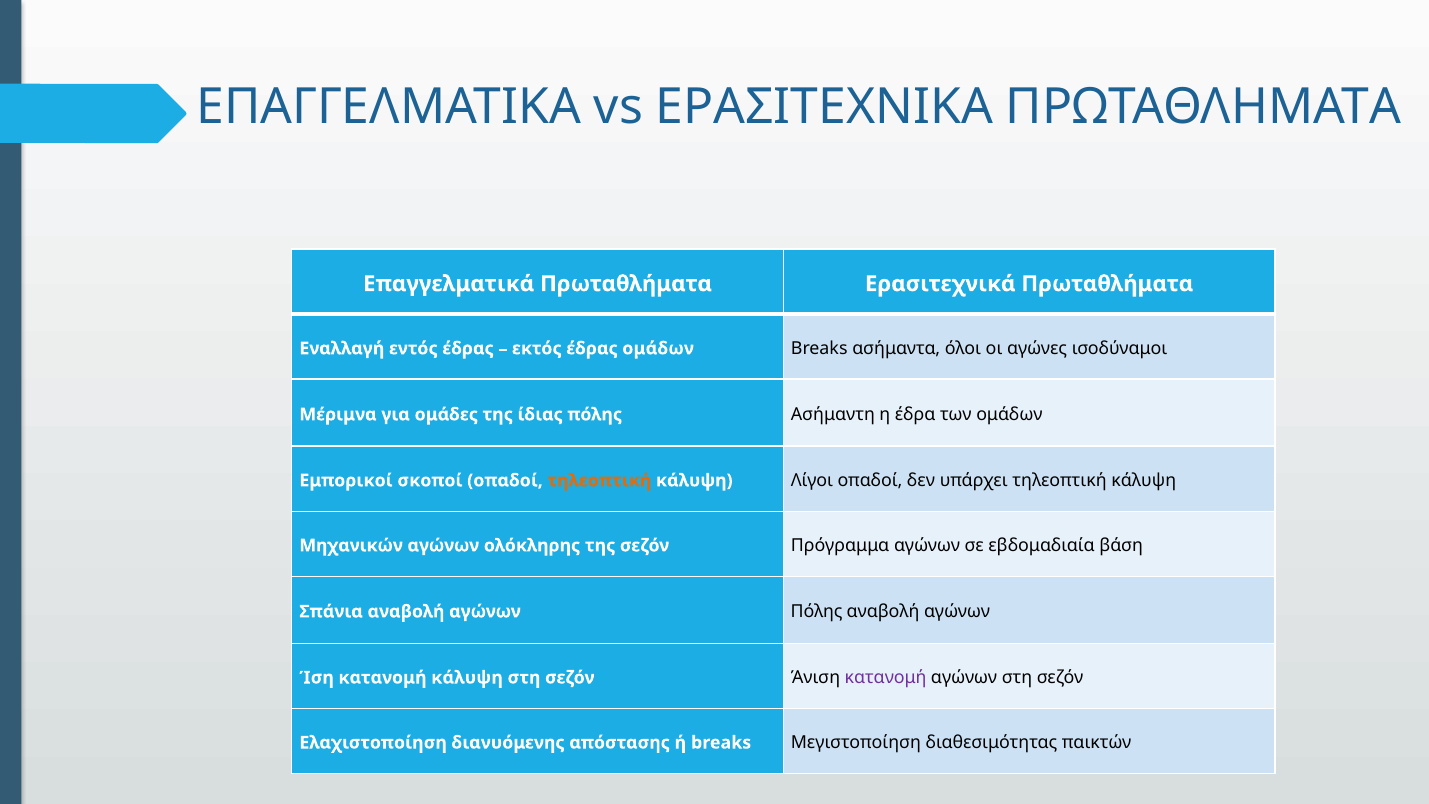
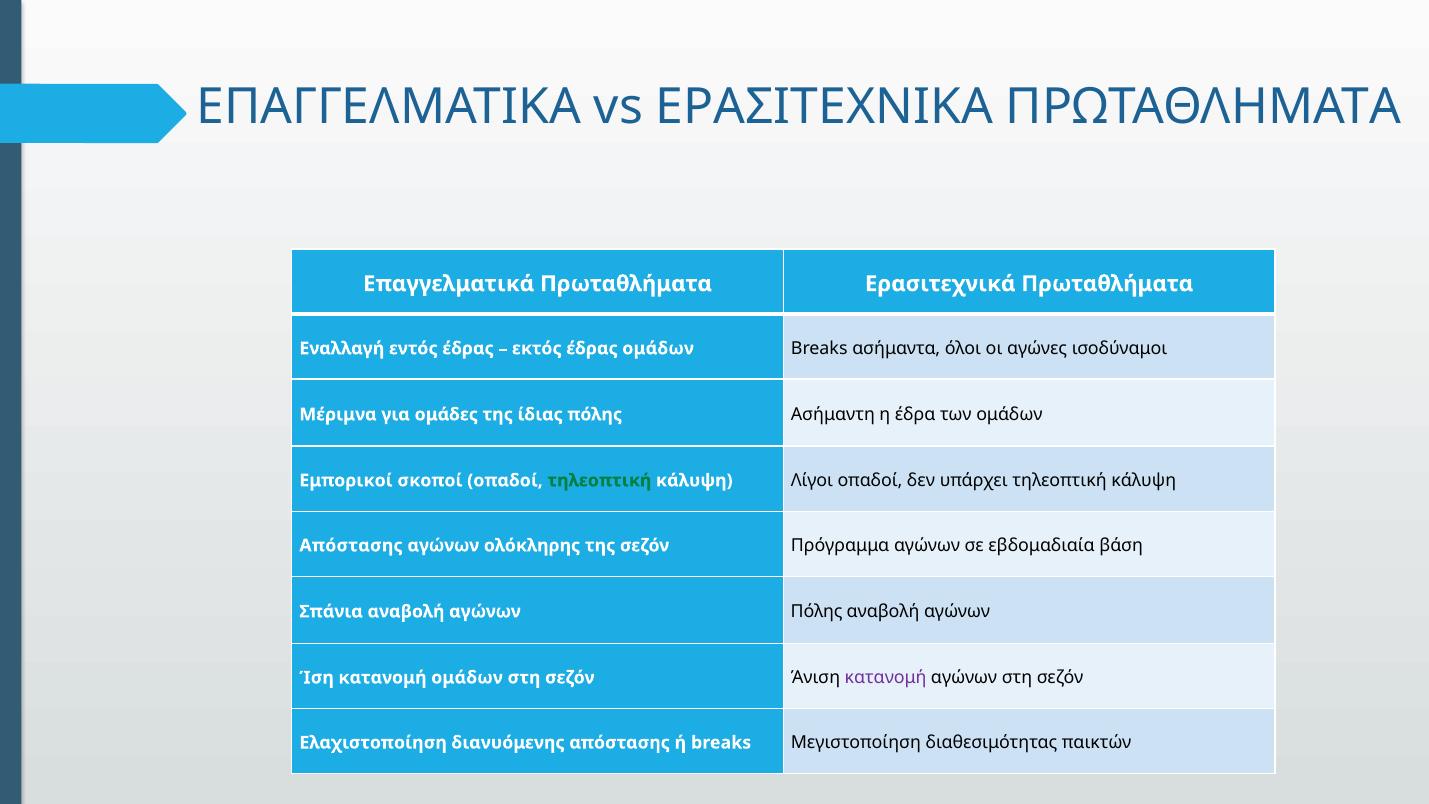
τηλεοπτική colour: orange -> green (599, 480)
Μηχανικών: Μηχανικών -> Απόστασης (351, 545)
κατανομή κάλυψη: κάλυψη -> ομάδων (467, 677)
